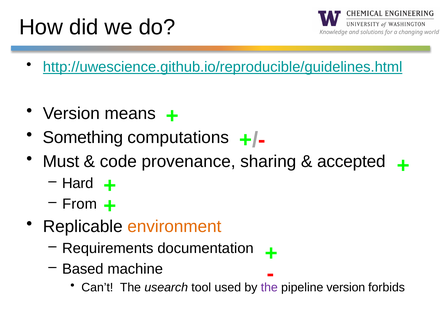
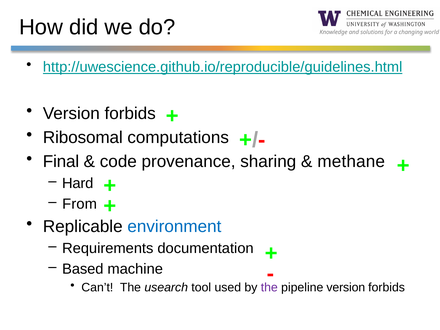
means: means -> forbids (130, 114)
Something: Something -> Ribosomal (83, 138)
Must: Must -> Final (61, 162)
accepted: accepted -> methane (351, 162)
environment colour: orange -> blue (174, 227)
